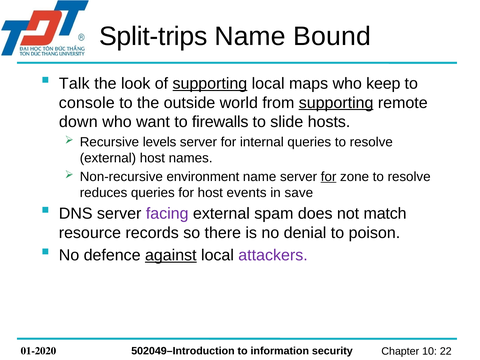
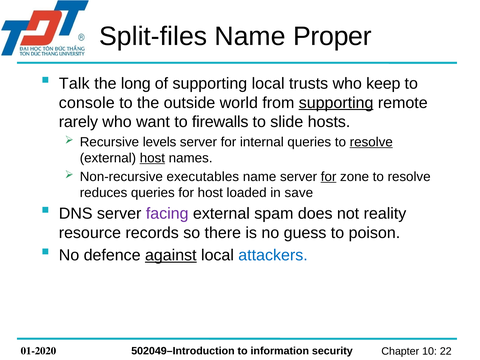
Split-trips: Split-trips -> Split-files (153, 36)
Bound: Bound -> Proper (332, 36)
look: look -> long (136, 84)
supporting underline: present -> none (210, 84)
maps: maps -> trusts (309, 84)
down: down -> rarely (78, 122)
resolve underline: none -> present (371, 142)
host underline: none -> present (152, 158)
environment: environment -> executables (203, 177)
events: events -> loaded (247, 193)
match: match -> reality (385, 214)
denial: denial -> guess (305, 233)
attackers colour: purple -> blue (273, 255)
